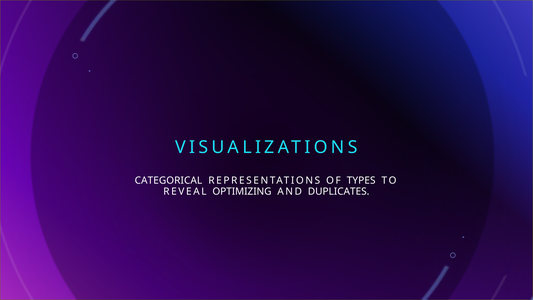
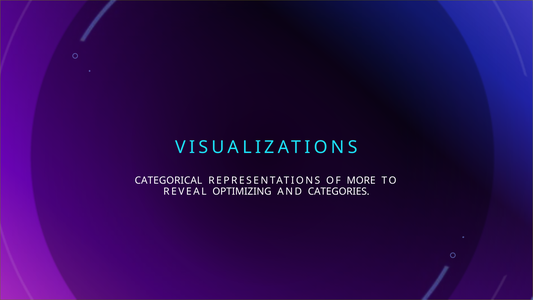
TYPES: TYPES -> MORE (361, 181)
DUPLICATES: DUPLICATES -> CATEGORIES (339, 191)
